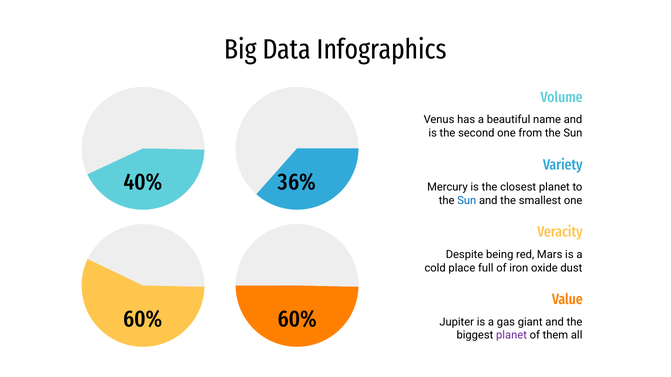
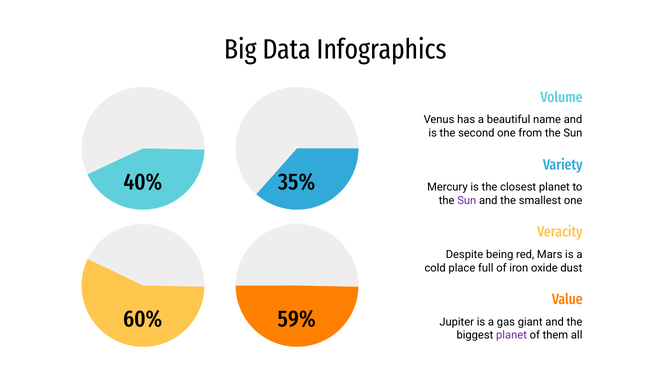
36%: 36% -> 35% (297, 182)
Sun colour: blue -> purple (467, 201)
60% 60%: 60% -> 59% (297, 319)
